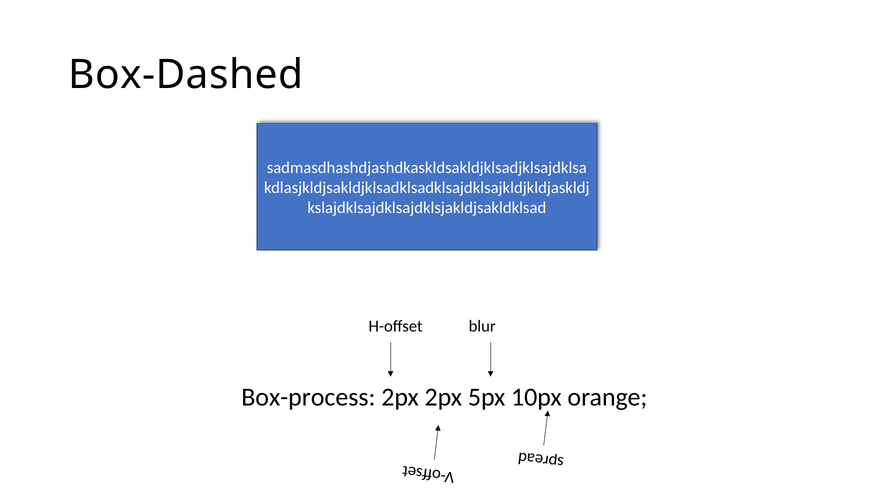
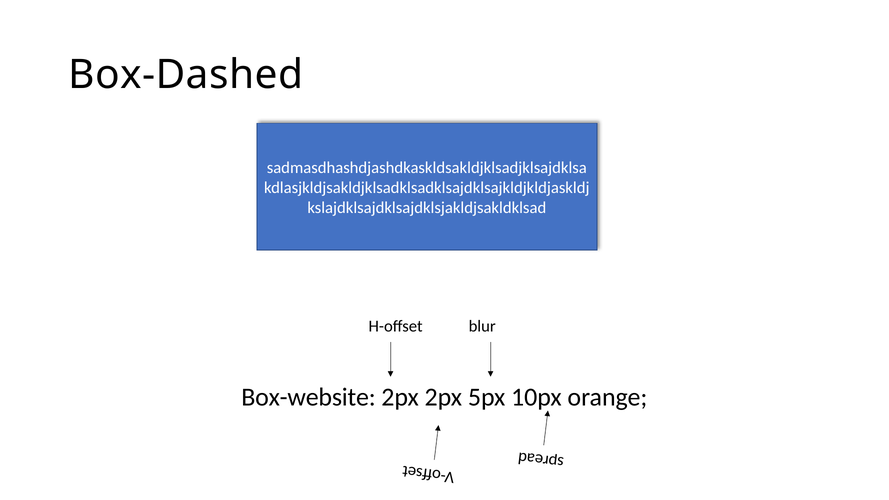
Box-process: Box-process -> Box-website (308, 397)
